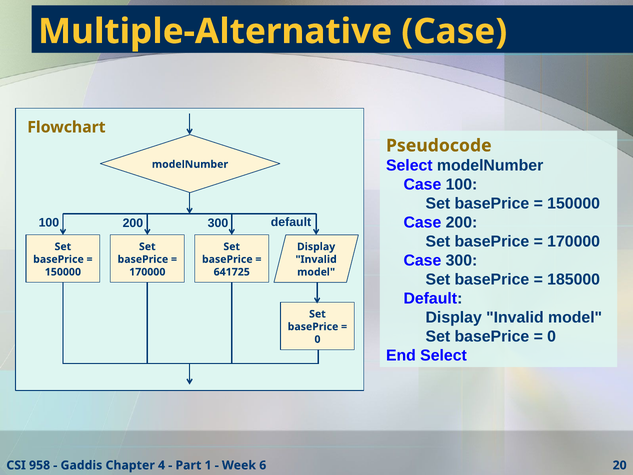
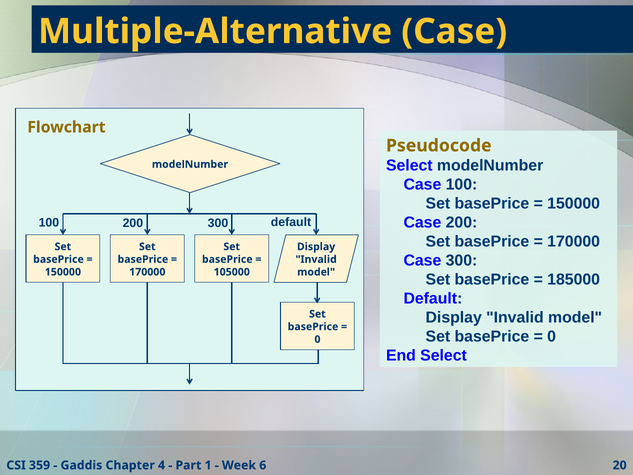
641725: 641725 -> 105000 (232, 272)
958: 958 -> 359 (40, 465)
